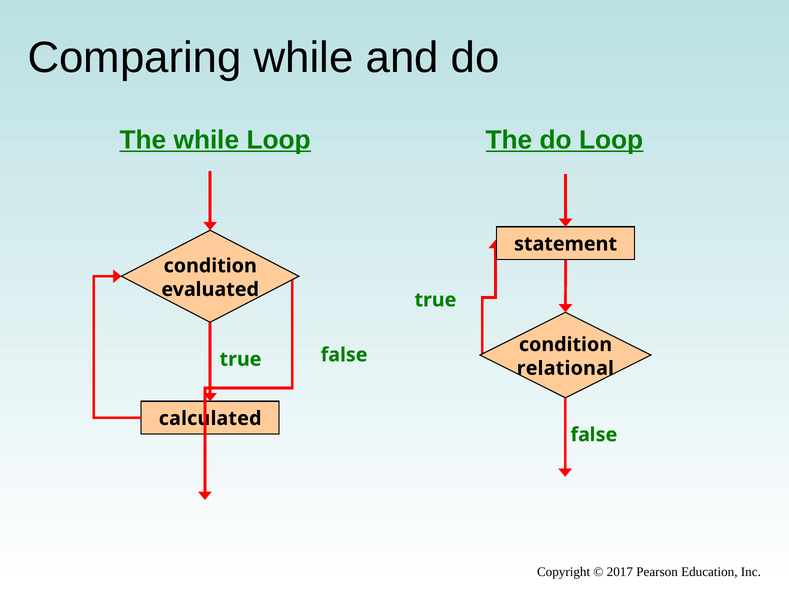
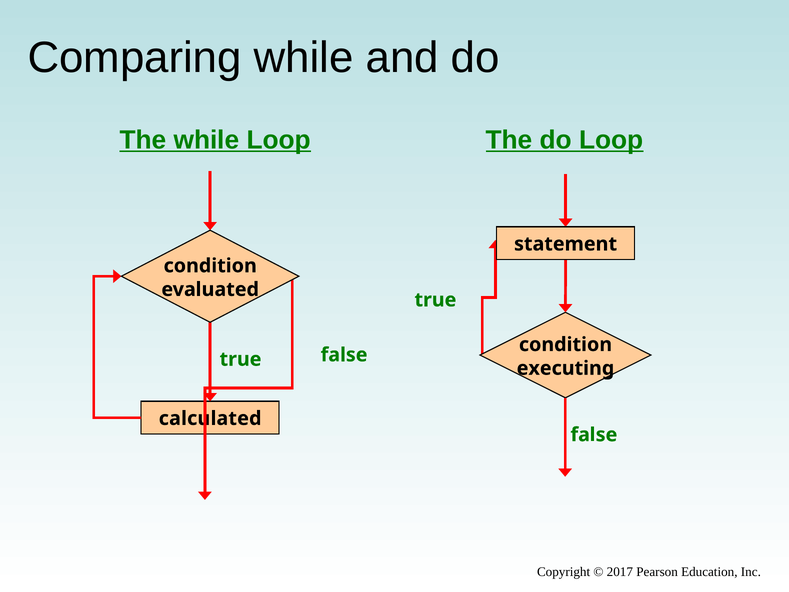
relational: relational -> executing (565, 368)
